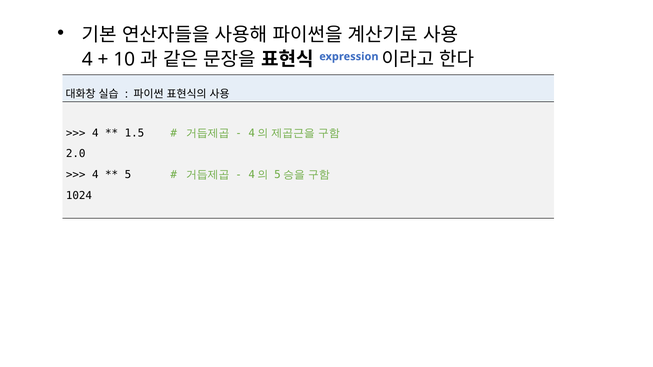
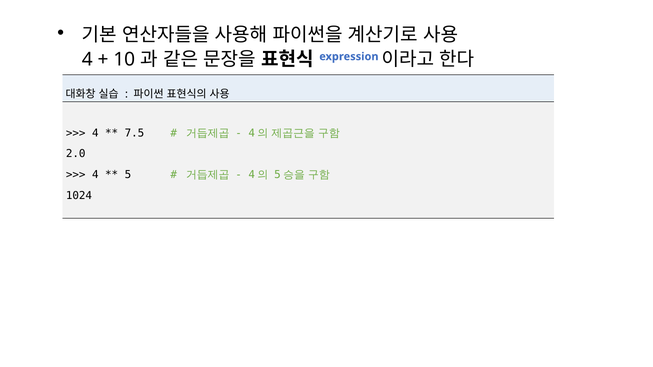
1.5: 1.5 -> 7.5 (134, 133)
